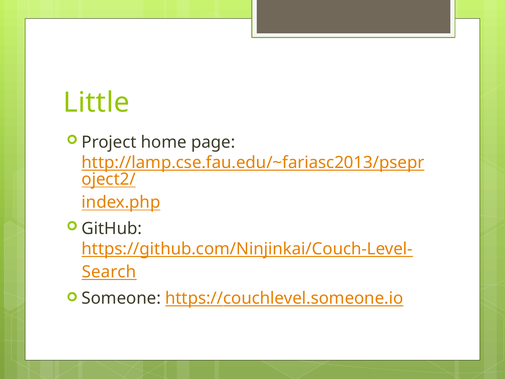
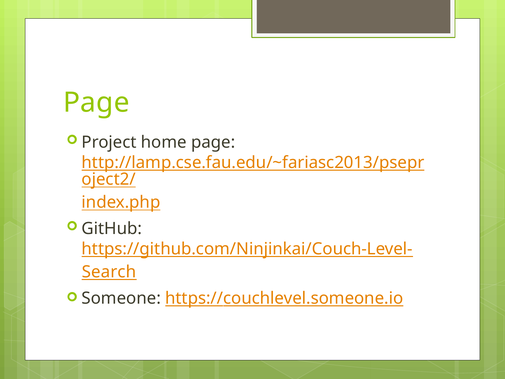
Little: Little -> Page (96, 102)
